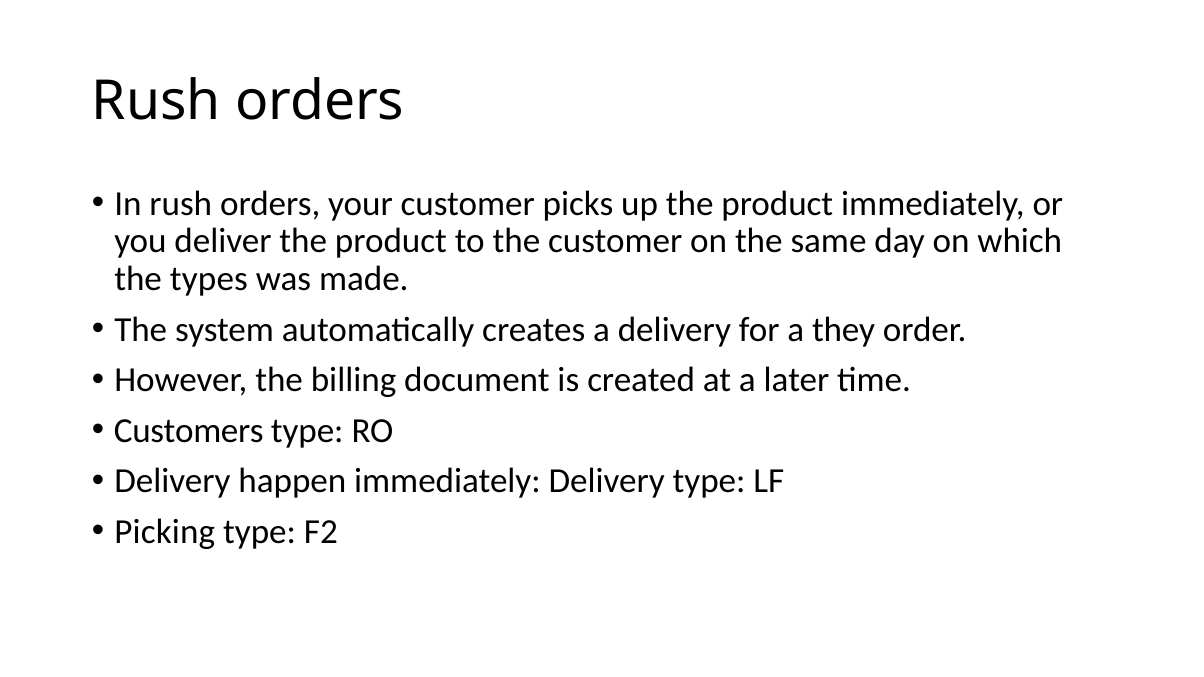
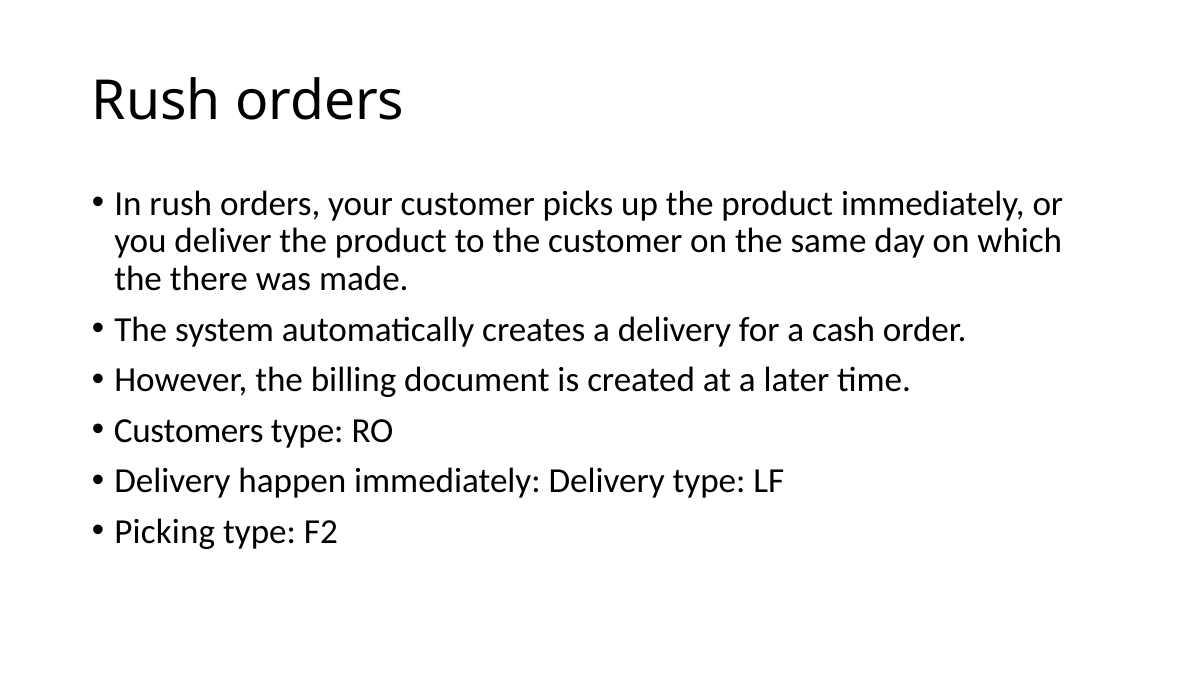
types: types -> there (209, 279)
they: they -> cash (844, 330)
